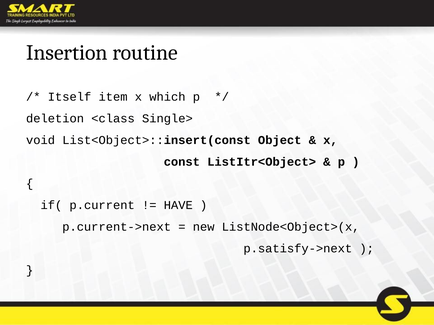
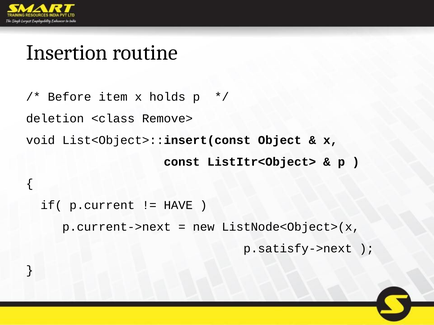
Itself: Itself -> Before (69, 97)
which: which -> holds (167, 97)
Single>: Single> -> Remove> (167, 119)
